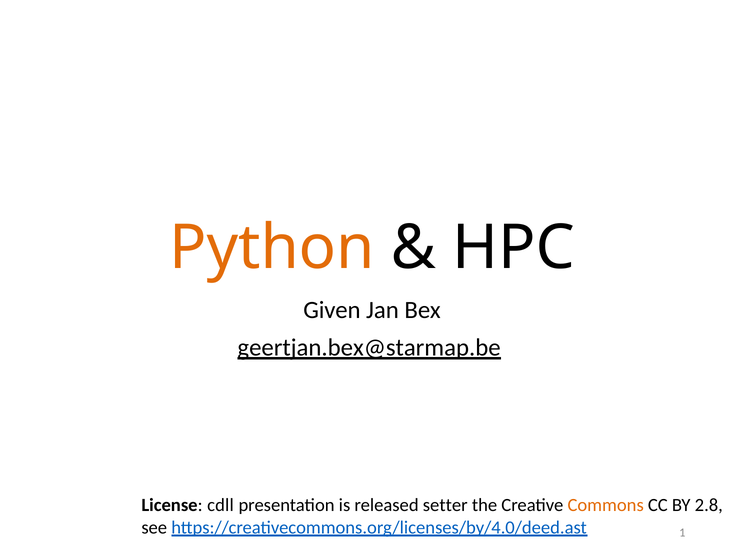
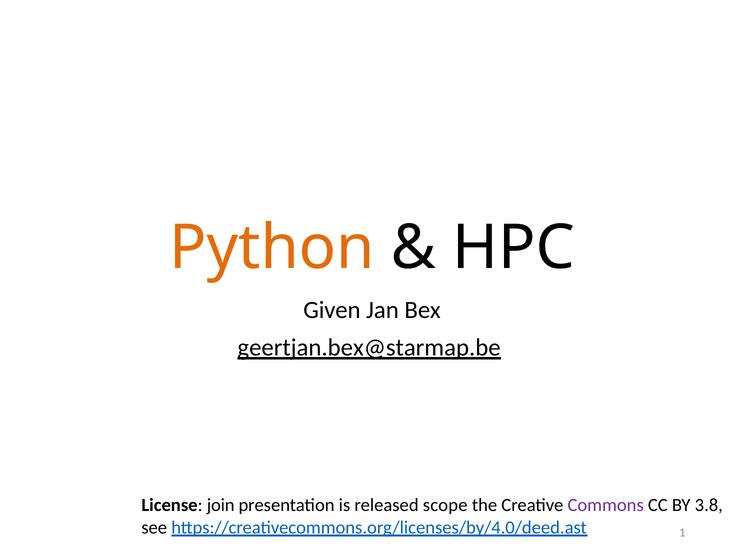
cdll: cdll -> join (221, 505)
setter: setter -> scope (445, 505)
Commons colour: orange -> purple (606, 505)
2.8: 2.8 -> 3.8 (709, 505)
